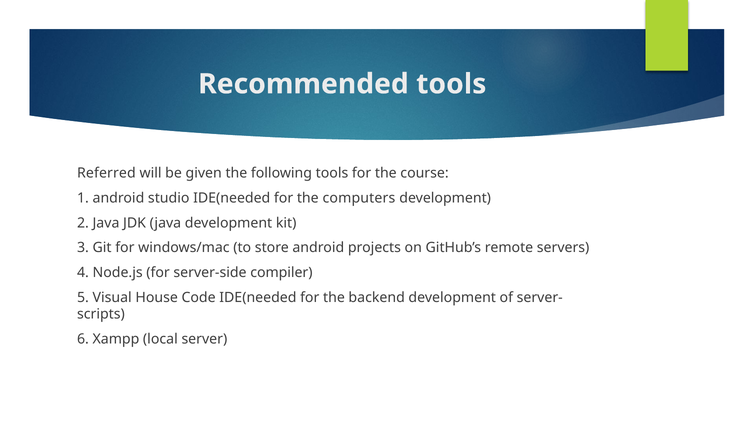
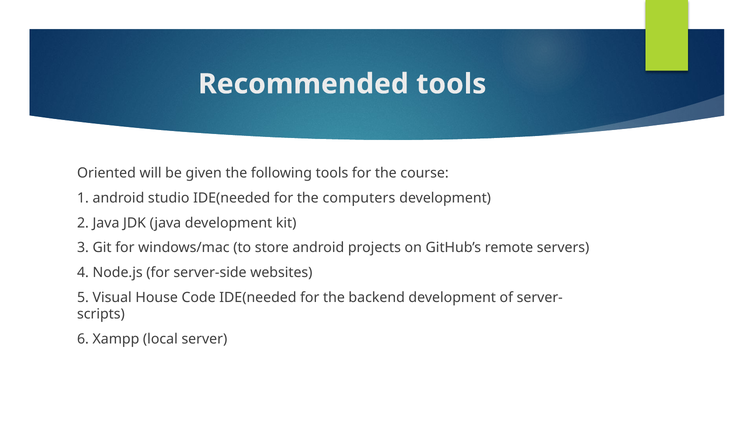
Referred: Referred -> Oriented (106, 173)
compiler: compiler -> websites (281, 273)
